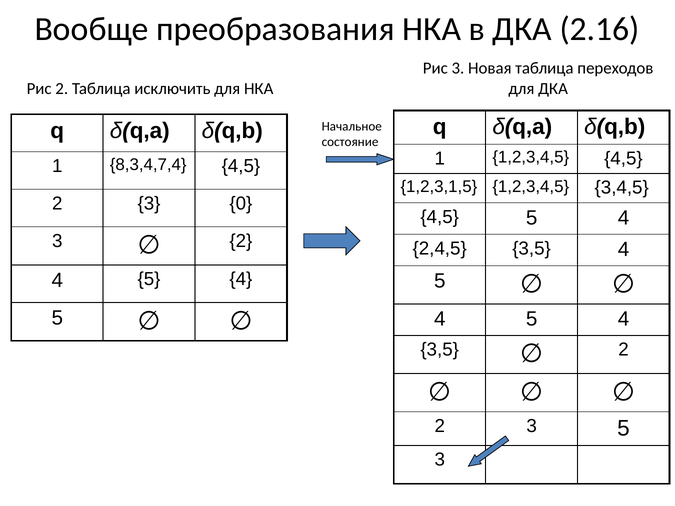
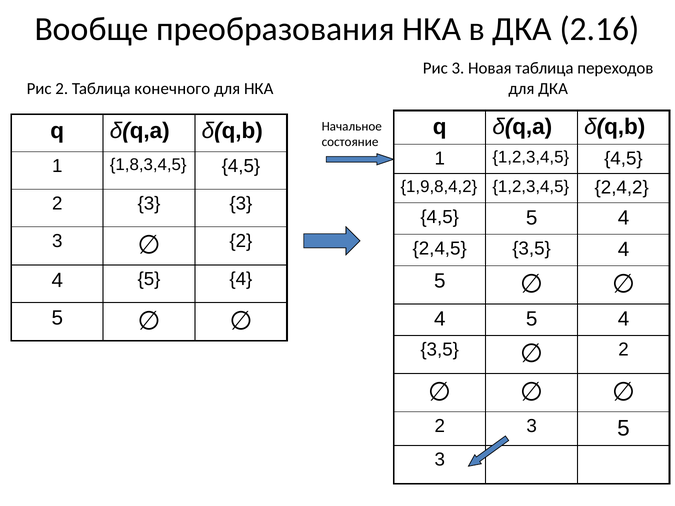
исключить: исключить -> конечного (172, 89)
8,3,4,7,4: 8,3,4,7,4 -> 1,8,3,4,5 (148, 165)
1,2,3,1,5: 1,2,3,1,5 -> 1,9,8,4,2 (439, 187)
3,4,5: 3,4,5 -> 2,4,2 (622, 188)
2 3 0: 0 -> 3 (241, 204)
